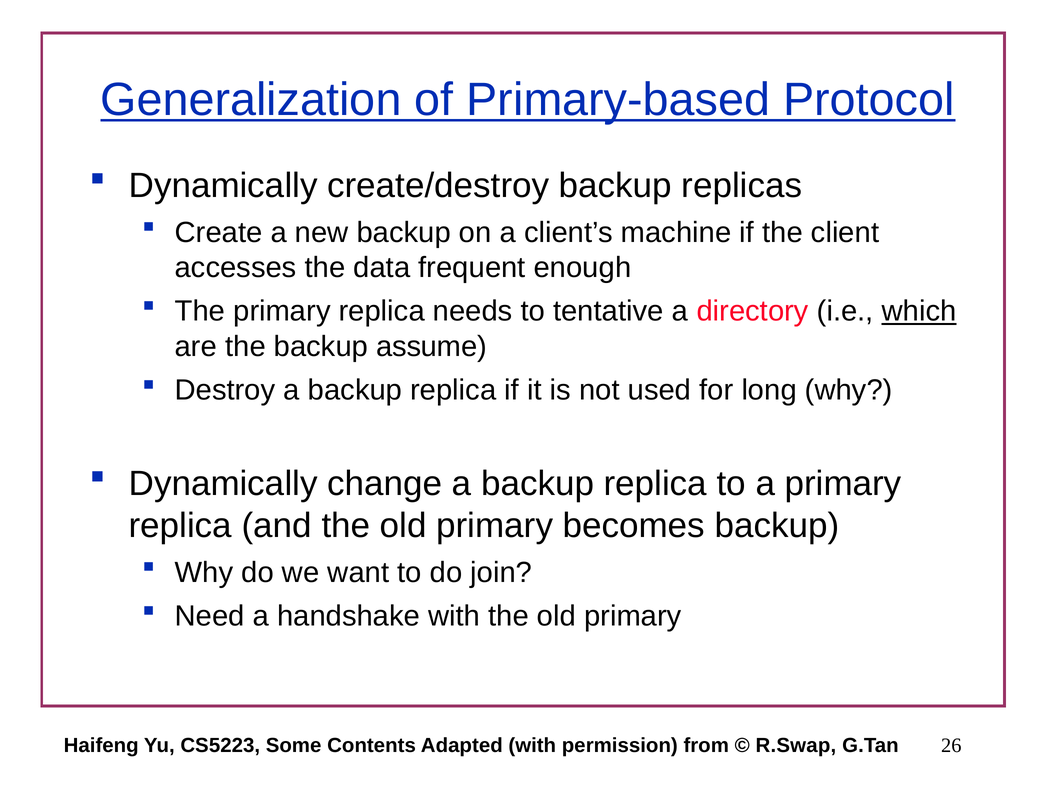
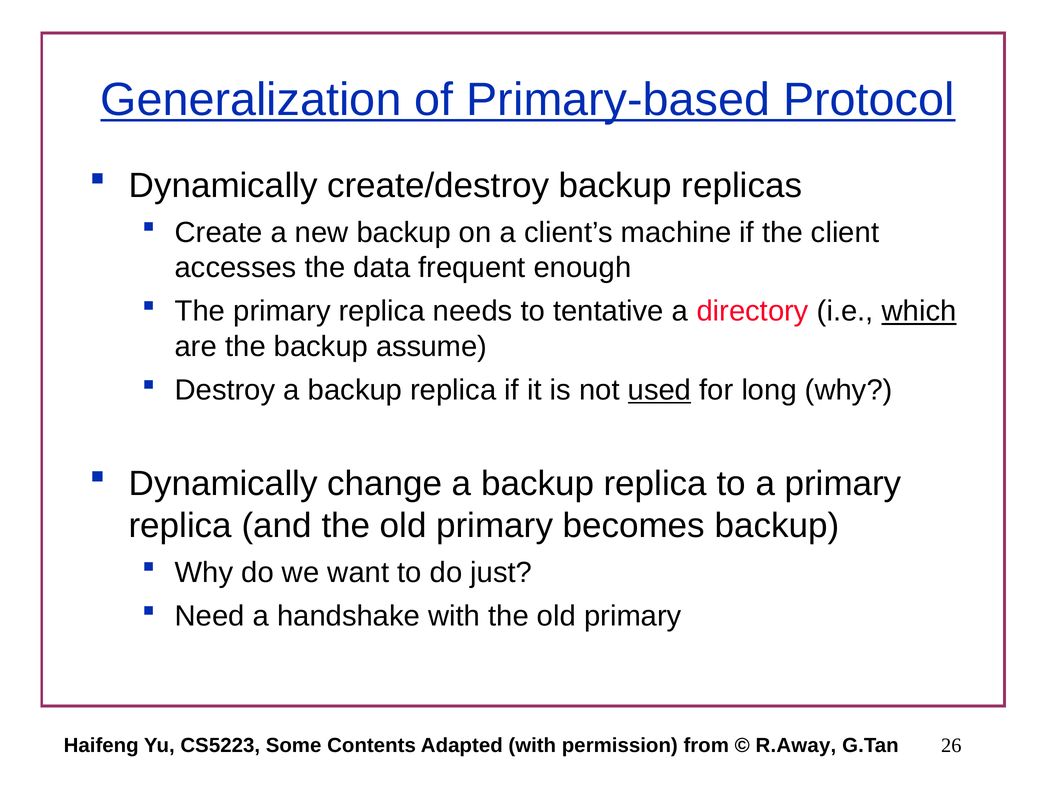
used underline: none -> present (659, 390)
join: join -> just (501, 573)
R.Swap: R.Swap -> R.Away (796, 746)
